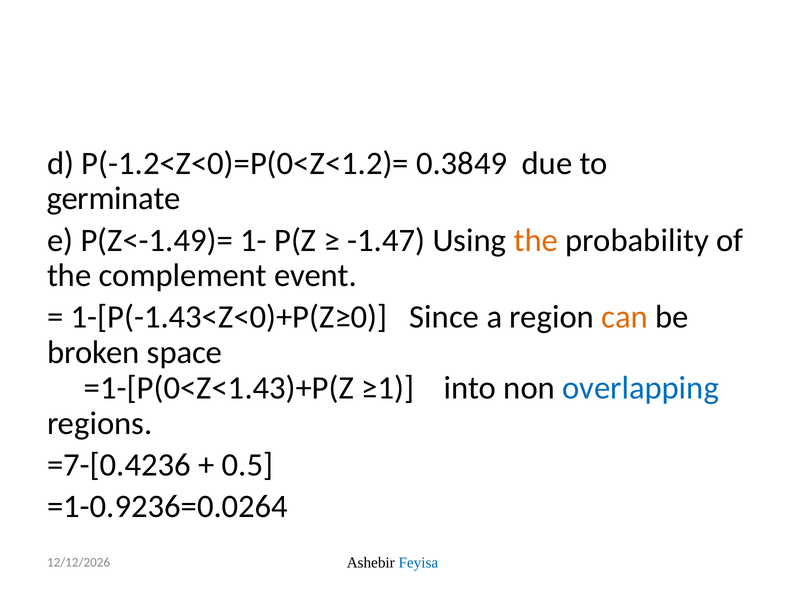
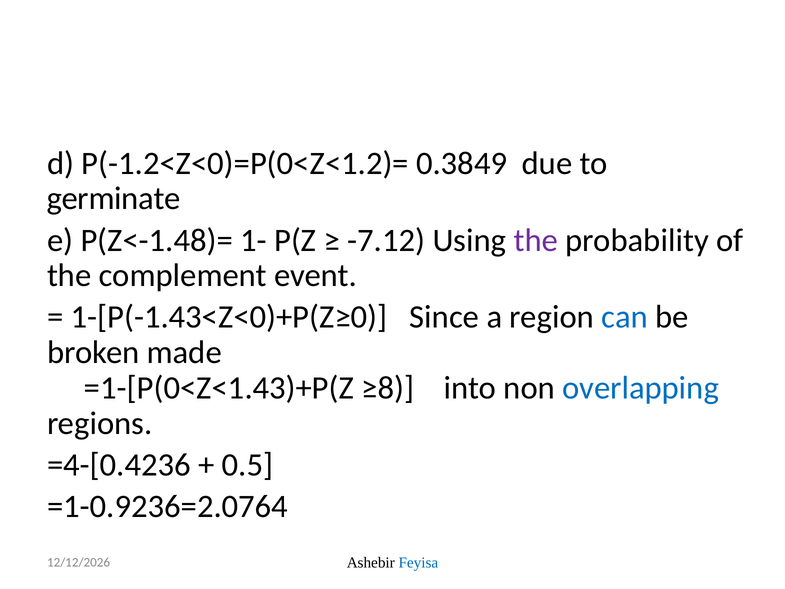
P(Z<-1.49)=: P(Z<-1.49)= -> P(Z<-1.48)= (157, 240)
-1.47: -1.47 -> -7.12 (386, 240)
the colour: orange -> purple (536, 240)
can colour: orange -> blue (625, 317)
space: space -> made (184, 352)
≥1: ≥1 -> ≥8 (388, 388)
=7-[0.4236: =7-[0.4236 -> =4-[0.4236 (119, 465)
=1-0.9236=0.0264: =1-0.9236=0.0264 -> =1-0.9236=2.0764 (168, 506)
